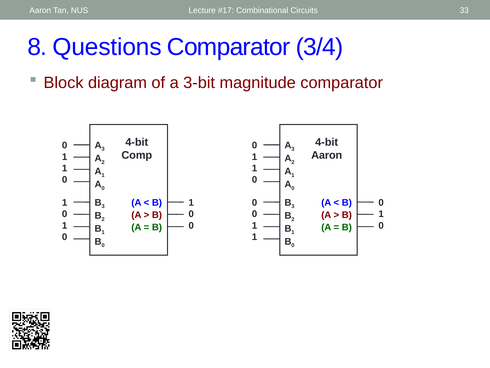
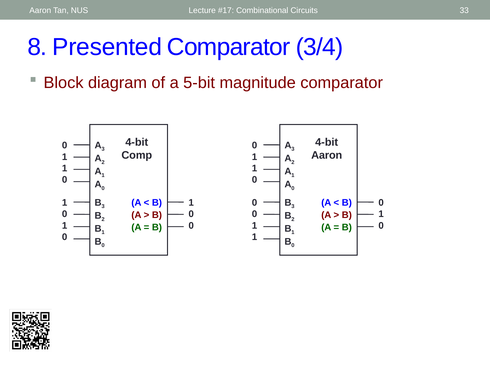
Questions: Questions -> Presented (107, 47)
3-bit: 3-bit -> 5-bit (199, 83)
